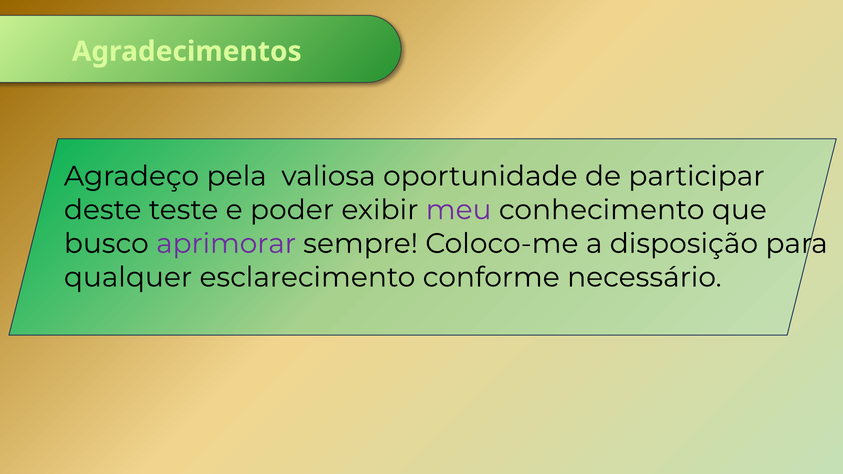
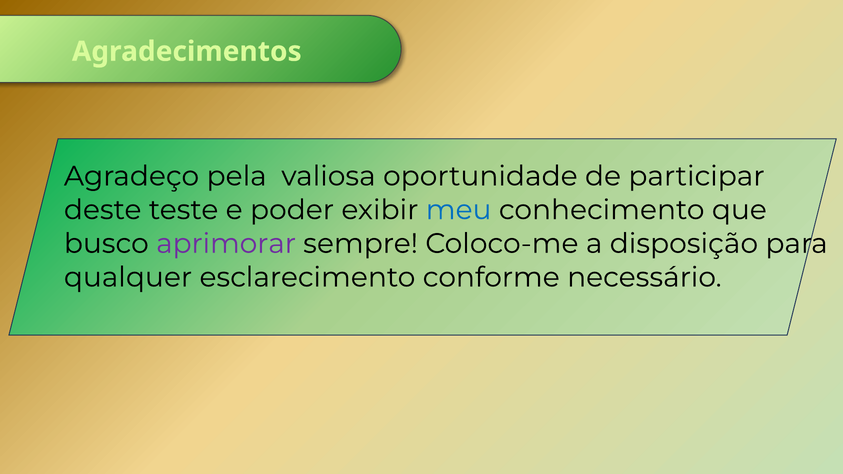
meu colour: purple -> blue (459, 210)
